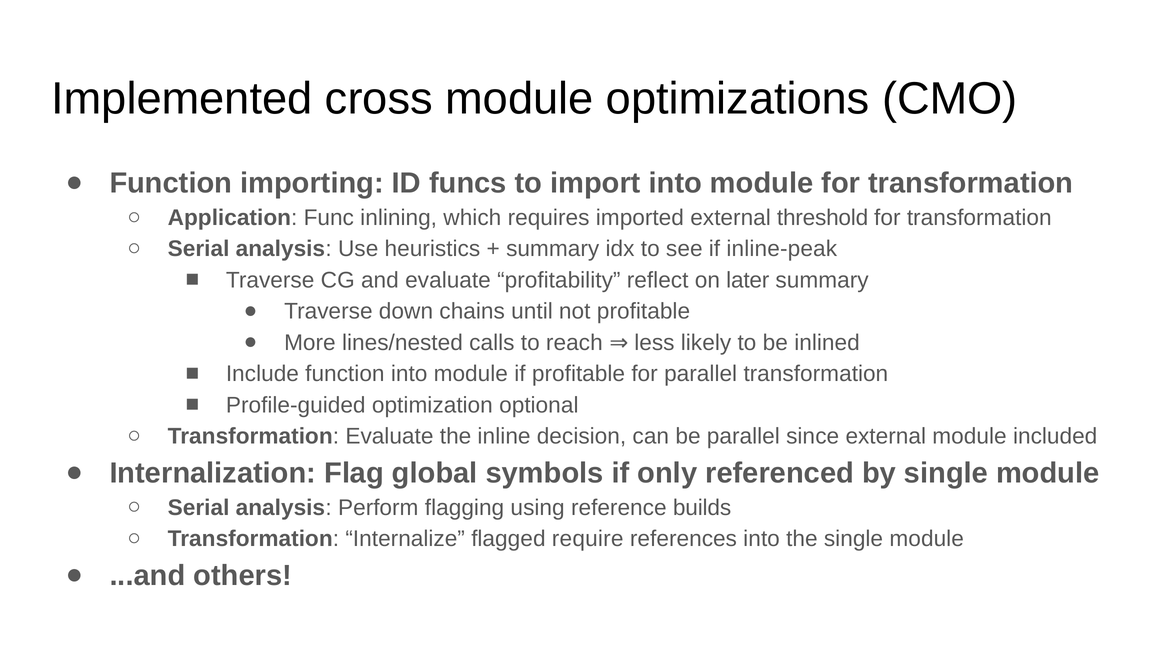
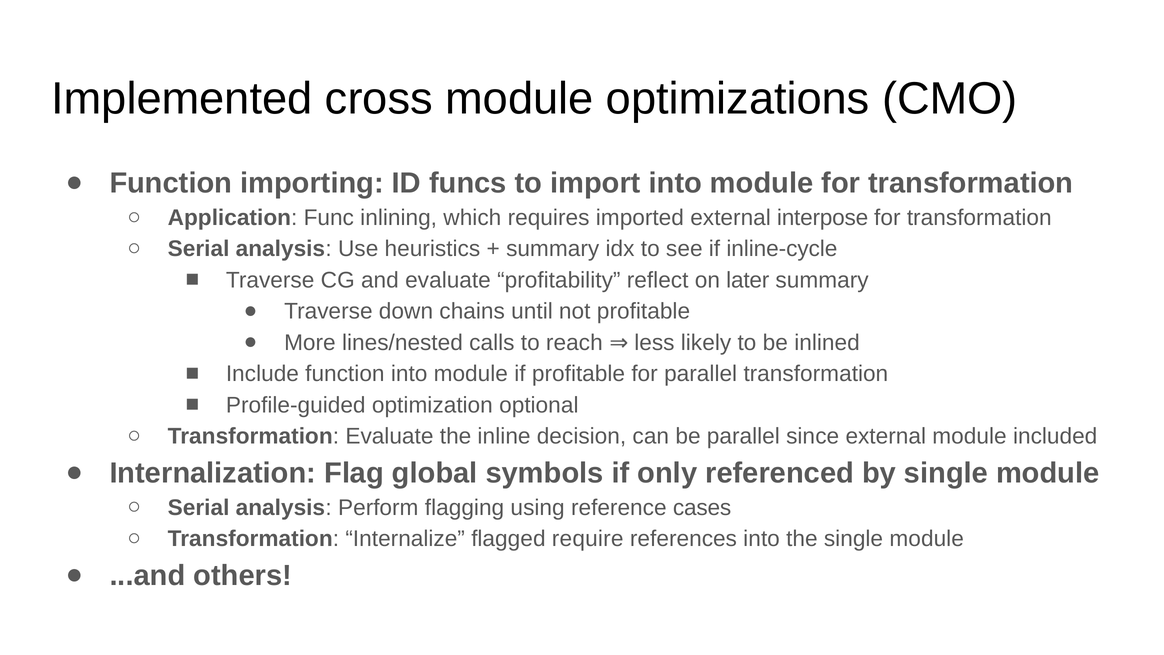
threshold: threshold -> interpose (823, 218)
inline-peak: inline-peak -> inline-cycle (782, 249)
builds: builds -> cases (702, 507)
